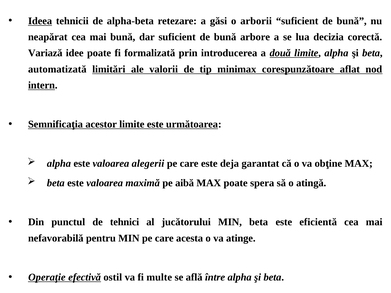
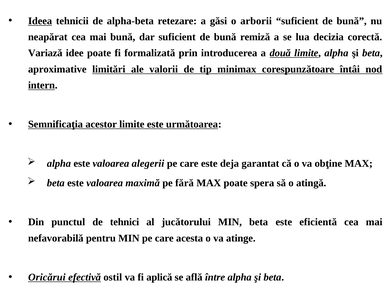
arbore: arbore -> remiză (255, 37)
automatizată: automatizată -> aproximative (57, 69)
aflat: aflat -> întâi (350, 69)
aibă: aibă -> fără (185, 183)
Operaţie: Operaţie -> Oricărui (47, 277)
multe: multe -> aplică (159, 277)
